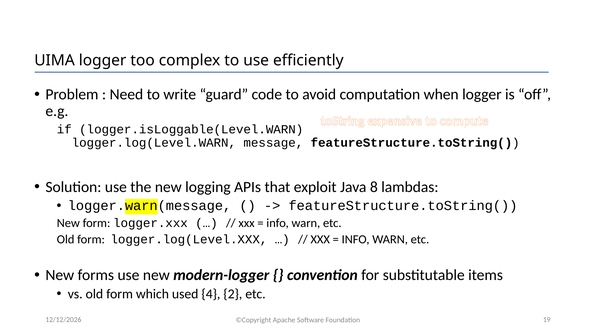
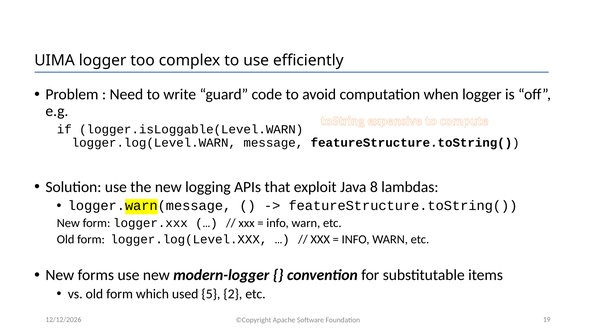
4: 4 -> 5 (211, 294)
